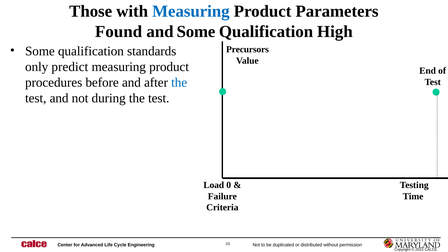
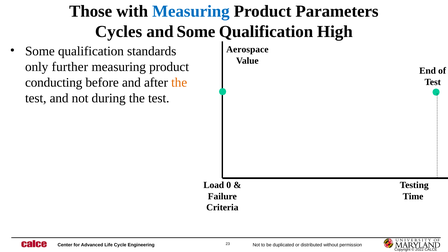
Found: Found -> Cycles (119, 32)
Precursors: Precursors -> Aerospace (247, 50)
predict: predict -> further (70, 67)
procedures: procedures -> conducting (54, 82)
the colour: blue -> orange (179, 82)
